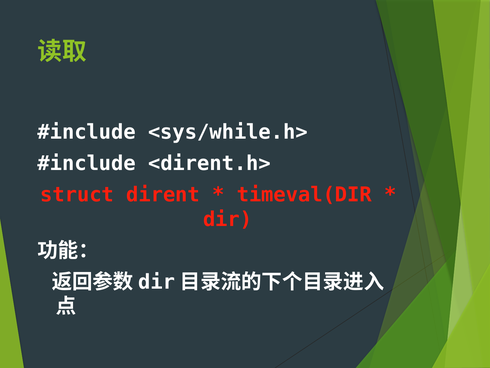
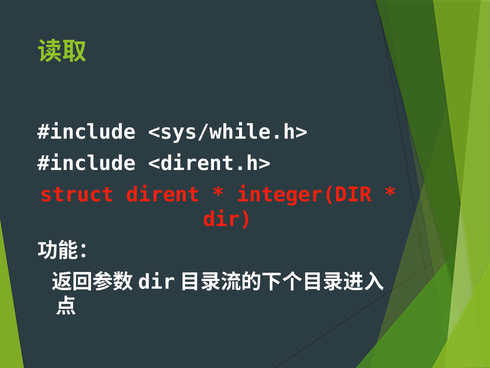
timeval(DIR: timeval(DIR -> integer(DIR (304, 195)
